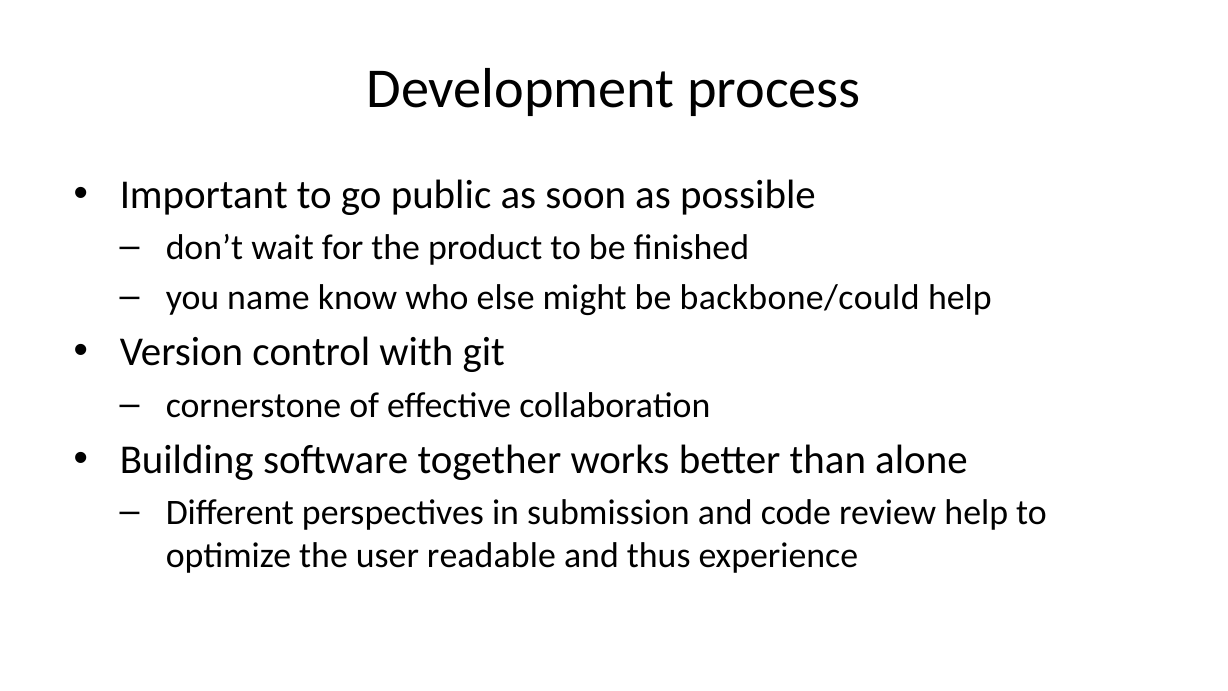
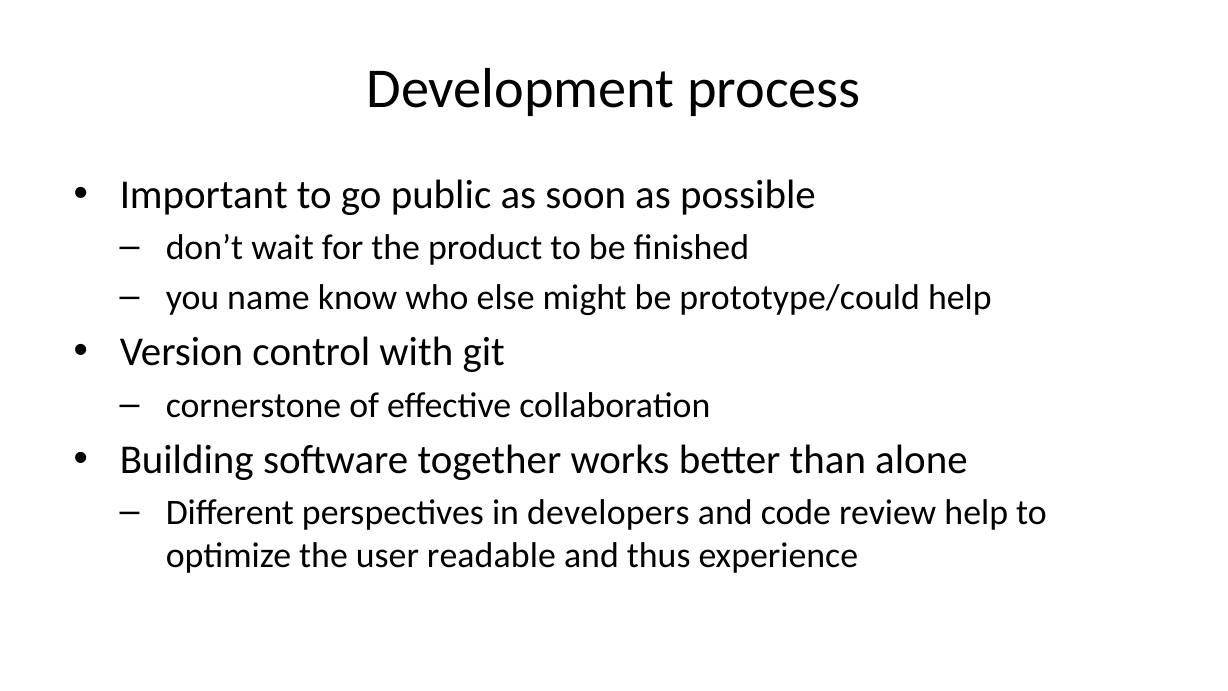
backbone/could: backbone/could -> prototype/could (800, 298)
submission: submission -> developers (608, 513)
